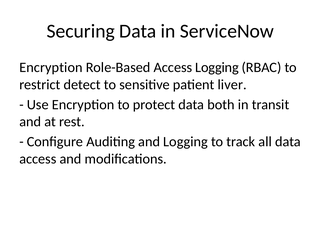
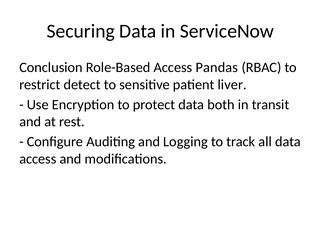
Encryption: Encryption -> Conclusion (51, 67)
Access Logging: Logging -> Pandas (217, 67)
